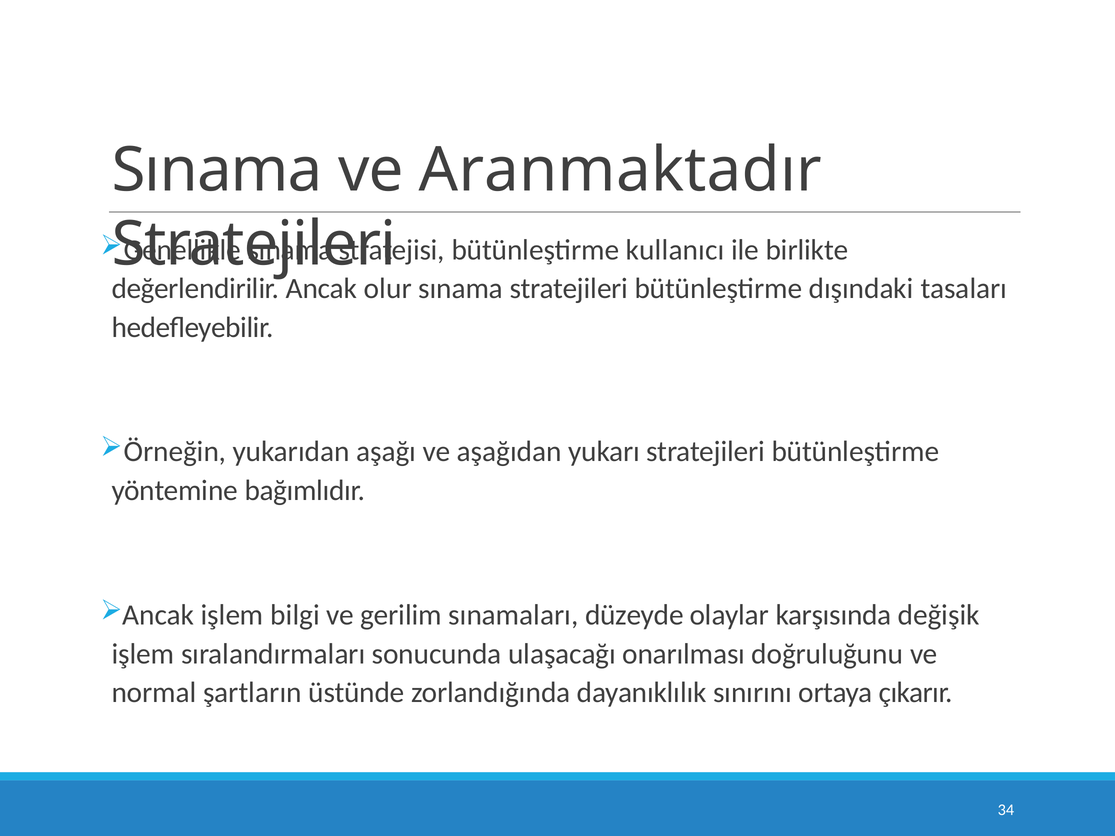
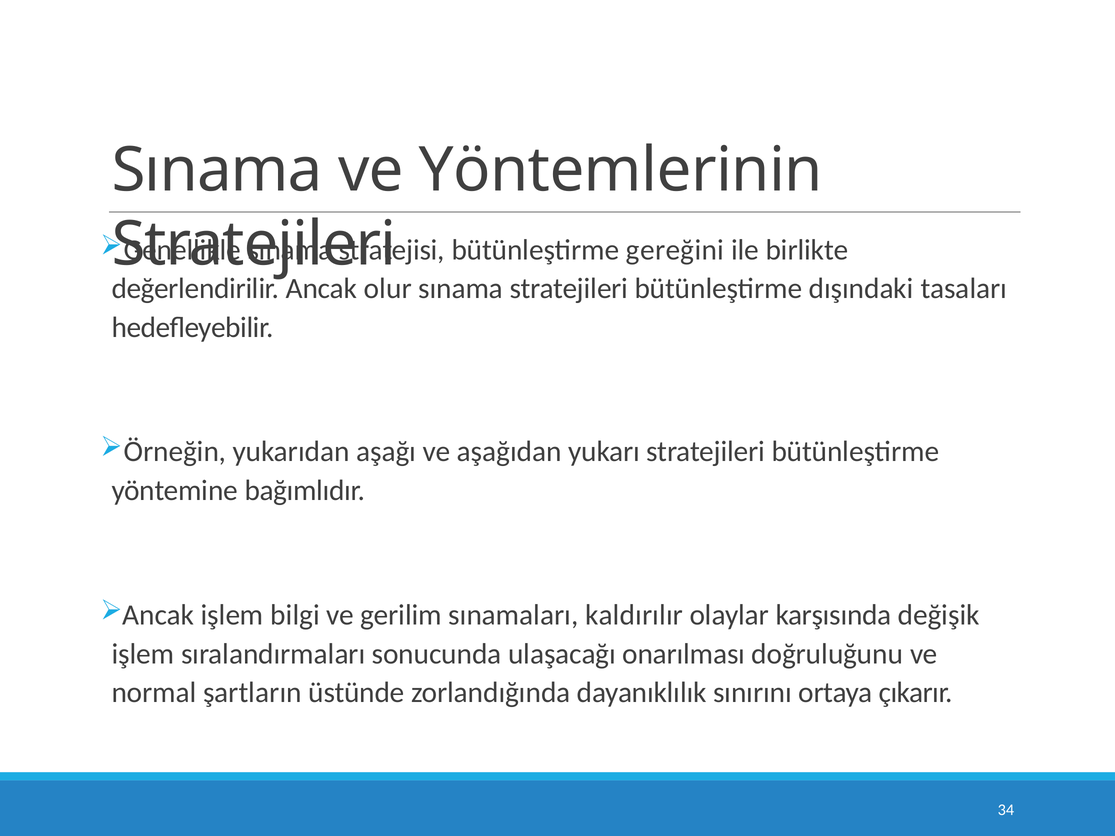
Aranmaktadır: Aranmaktadır -> Yöntemlerinin (621, 170)
kullanıcı: kullanıcı -> gereğini (675, 250)
düzeyde: düzeyde -> kaldırılır (634, 615)
